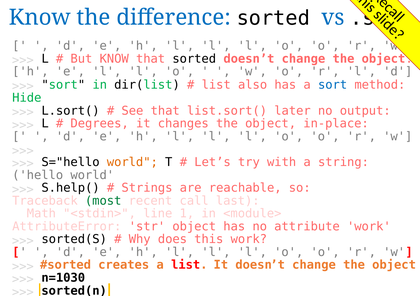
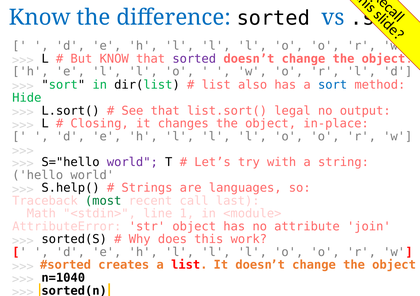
sorted colour: black -> purple (194, 59)
later: later -> legal (293, 111)
Degrees: Degrees -> Closing (100, 124)
world colour: orange -> purple (132, 162)
reachable: reachable -> languages (245, 188)
attribute work: work -> join (369, 226)
n=1030: n=1030 -> n=1040 (63, 278)
